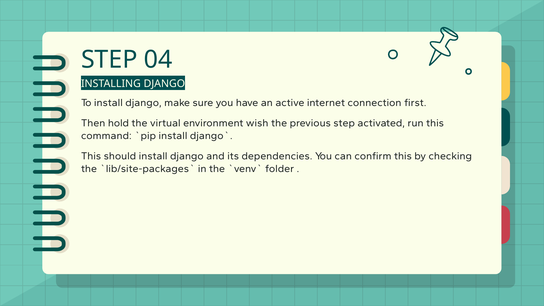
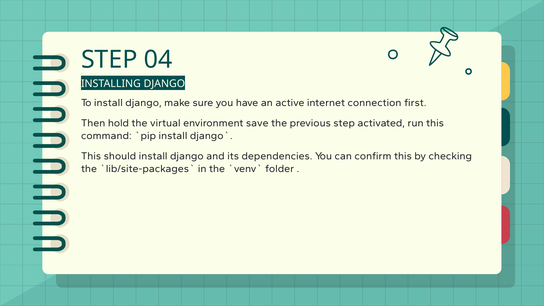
wish: wish -> save (257, 123)
